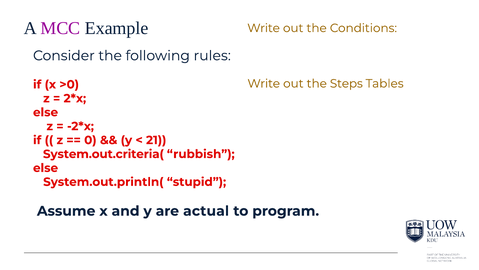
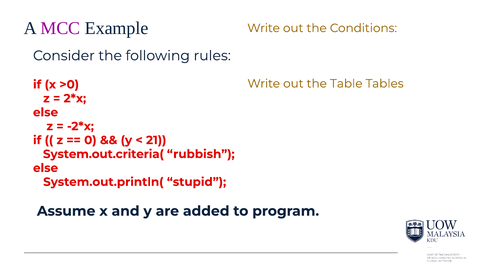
Steps: Steps -> Table (346, 83)
actual: actual -> added (206, 211)
